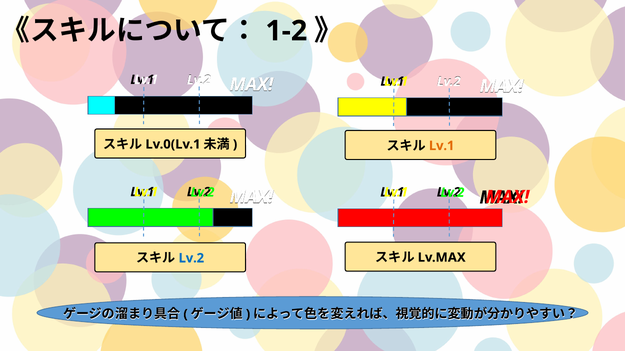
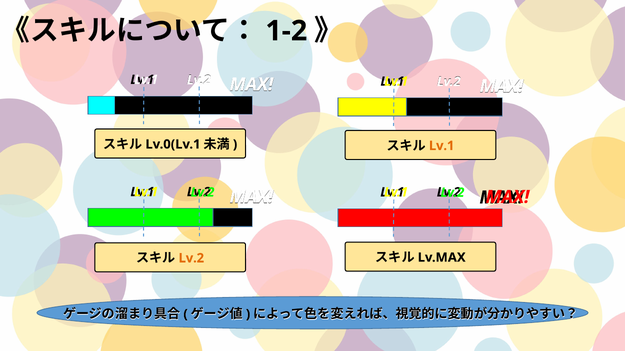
Lv.2 colour: blue -> orange (191, 258)
